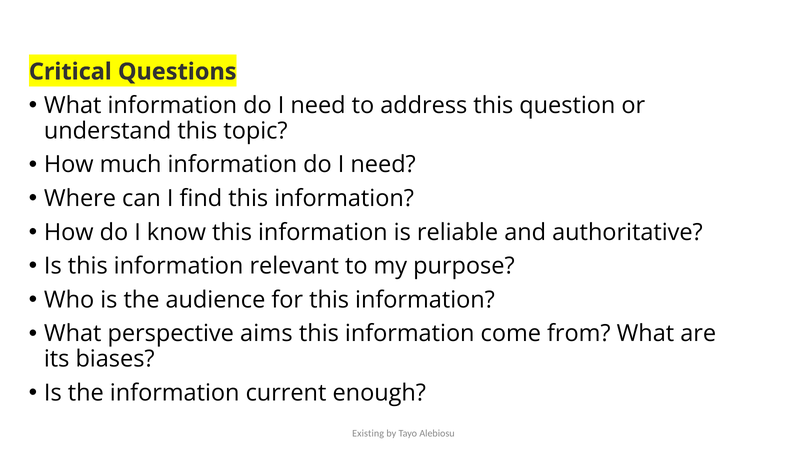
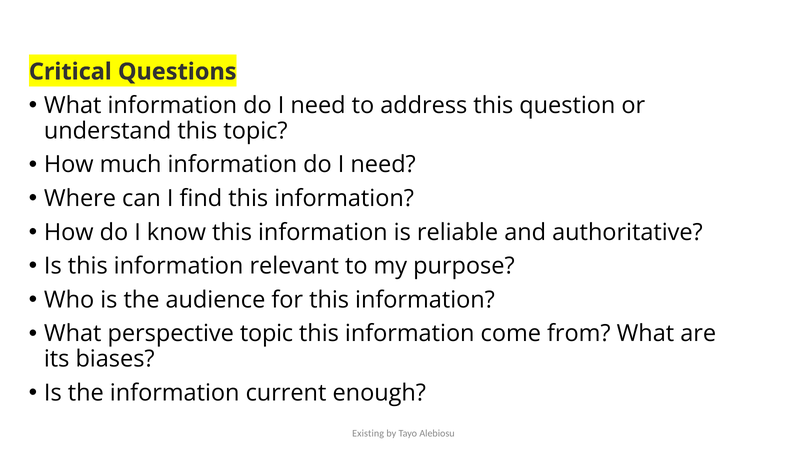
perspective aims: aims -> topic (267, 334)
